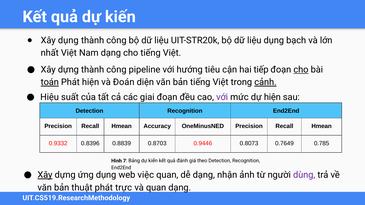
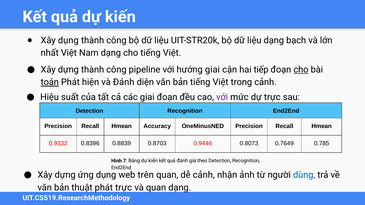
liệu dụng: dụng -> dạng (274, 40)
hướng tiêu: tiêu -> giai (212, 70)
và Đoán: Đoán -> Đánh (124, 82)
cảnh underline: present -> none (265, 82)
dự hiện: hiện -> trực (272, 97)
Xây underline: present -> none (45, 175)
việc: việc -> trên (146, 175)
dễ dạng: dạng -> cảnh (204, 175)
dùng colour: purple -> blue (304, 175)
